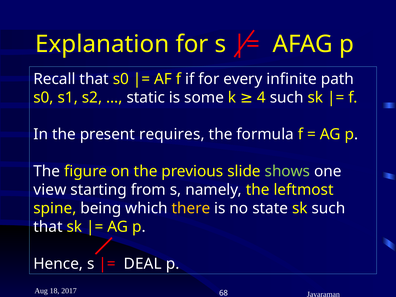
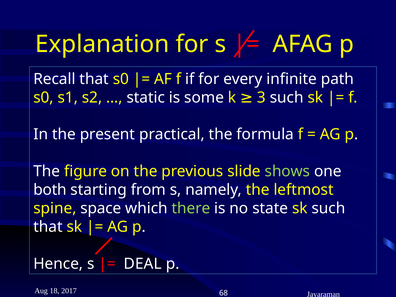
4: 4 -> 3 (261, 97)
requires: requires -> practical (172, 134)
view: view -> both (50, 190)
being: being -> space (101, 208)
there colour: yellow -> light green (191, 208)
